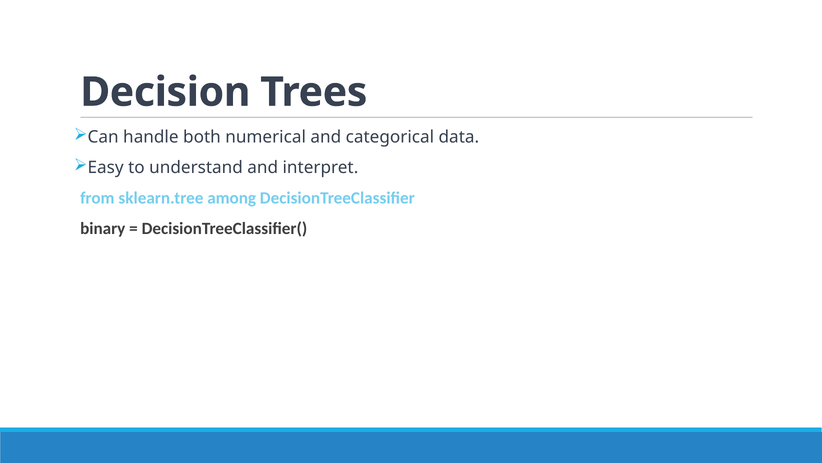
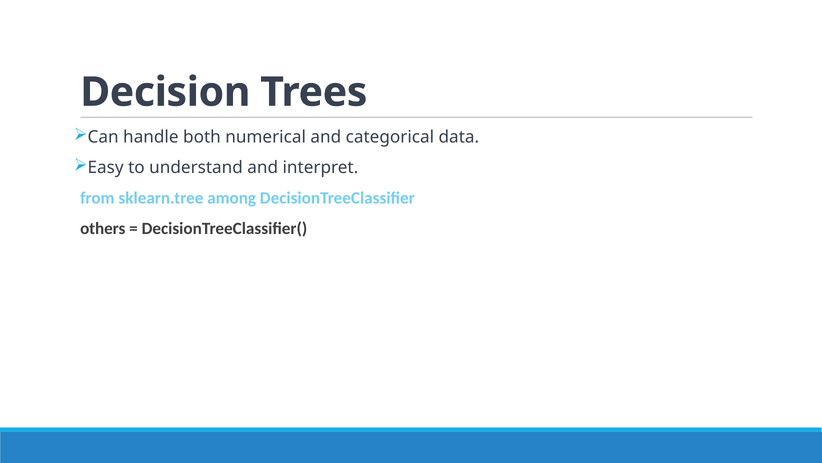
binary: binary -> others (103, 228)
